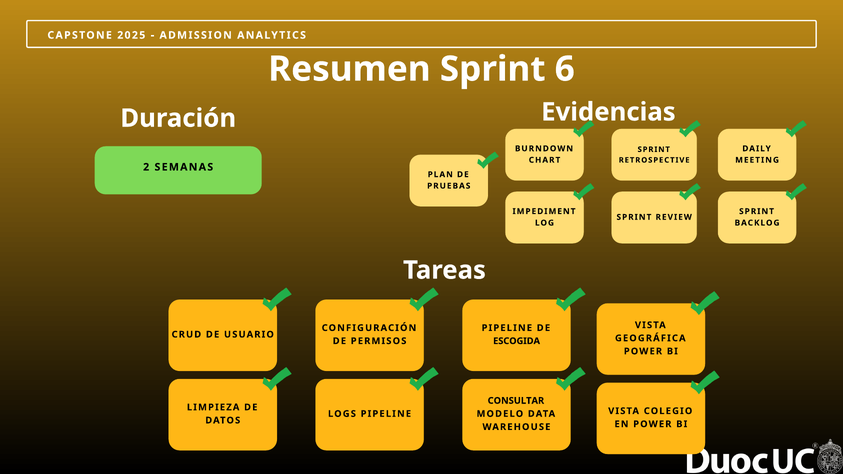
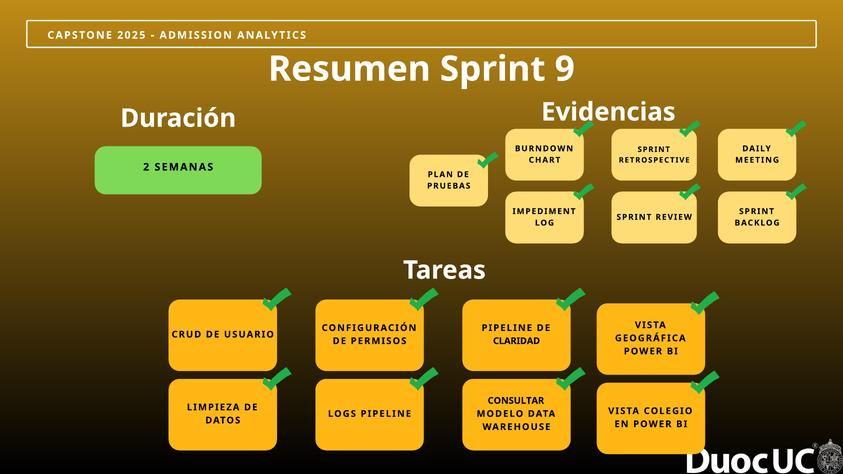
6: 6 -> 9 (565, 69)
ESCOGIDA: ESCOGIDA -> CLARIDAD (517, 341)
